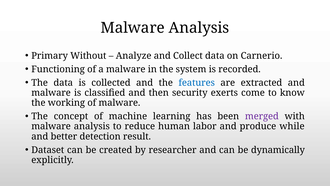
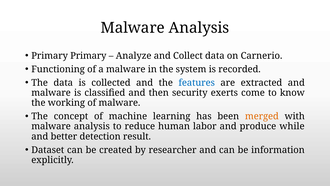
Primary Without: Without -> Primary (88, 56)
merged colour: purple -> orange (262, 116)
dynamically: dynamically -> information (278, 150)
